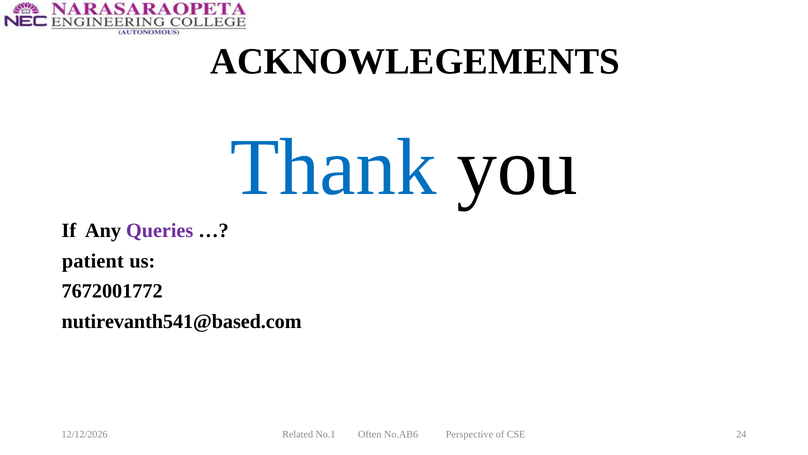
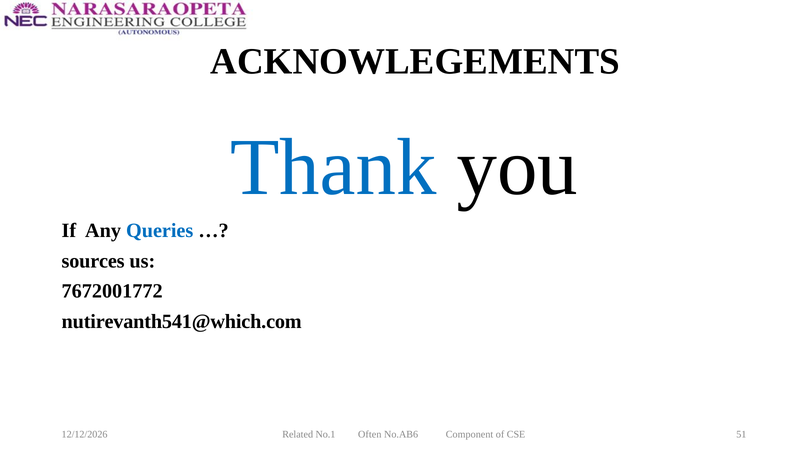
Queries colour: purple -> blue (160, 231)
patient: patient -> sources (93, 261)
nutirevanth541@based.com: nutirevanth541@based.com -> nutirevanth541@which.com (182, 321)
Perspective: Perspective -> Component (470, 434)
24: 24 -> 51 (741, 434)
